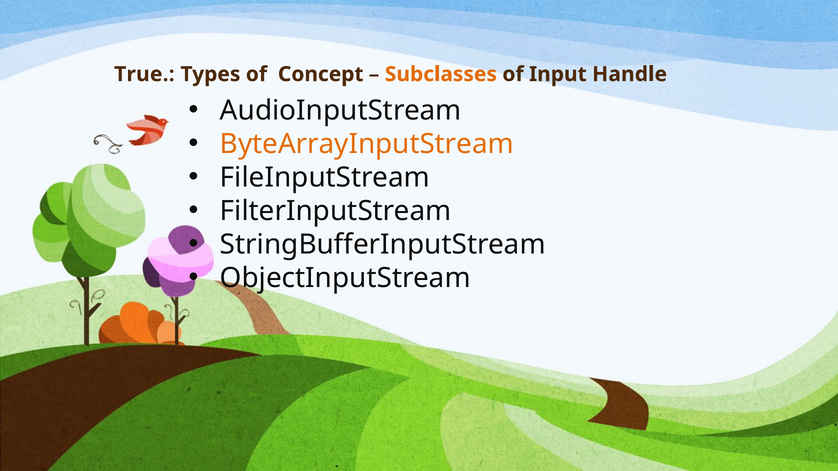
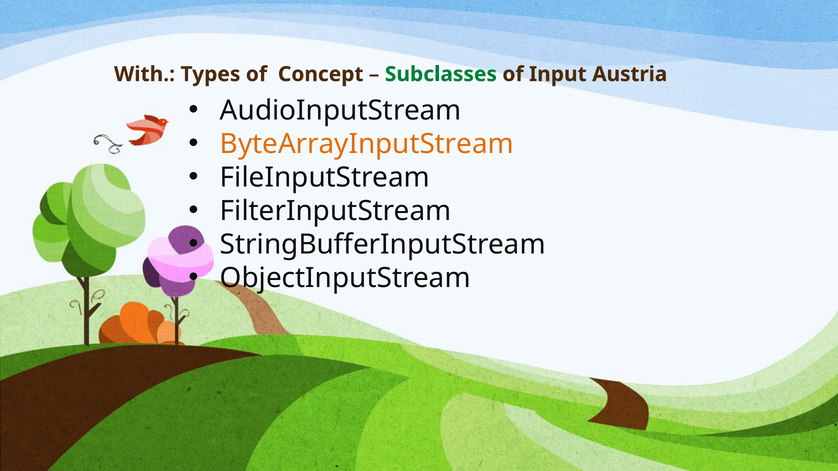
True: True -> With (145, 74)
Subclasses colour: orange -> green (441, 74)
Handle: Handle -> Austria (630, 74)
